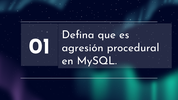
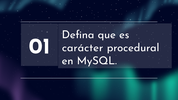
agresión: agresión -> carácter (83, 48)
